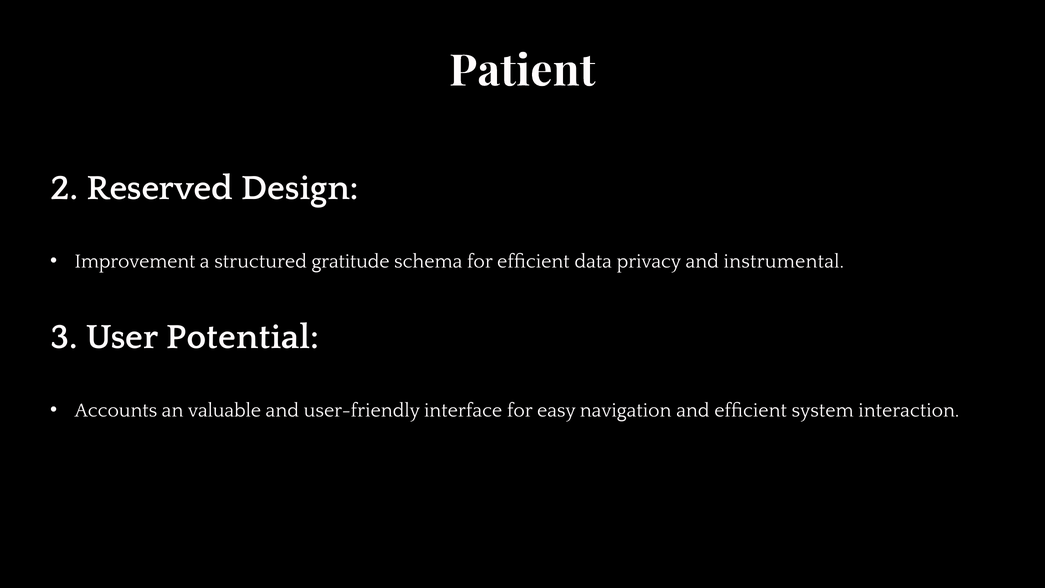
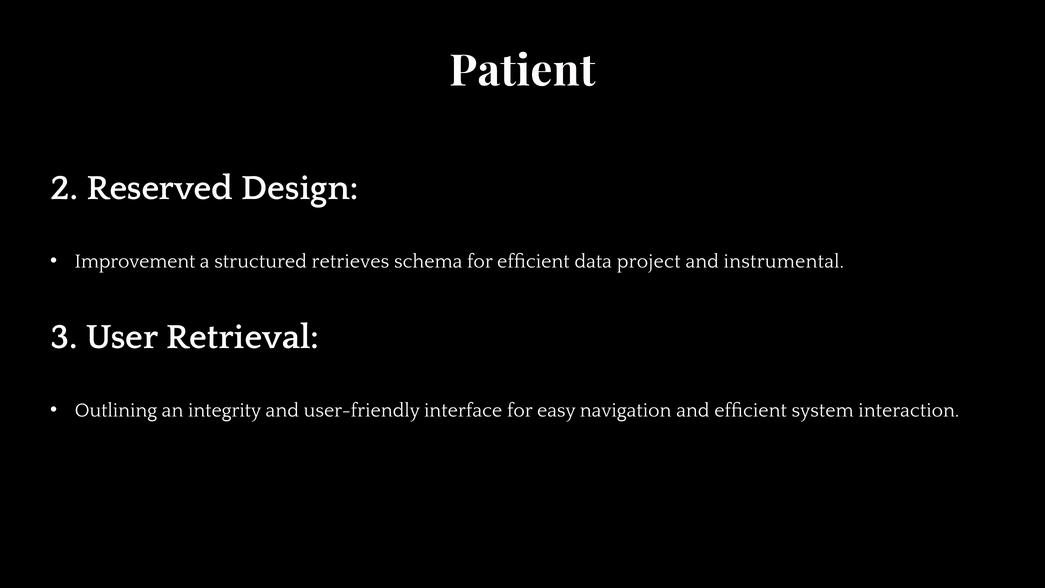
gratitude: gratitude -> retrieves (350, 261)
privacy: privacy -> project (649, 261)
Potential: Potential -> Retrieval (243, 337)
Accounts: Accounts -> Outlining (116, 410)
valuable: valuable -> integrity (225, 410)
